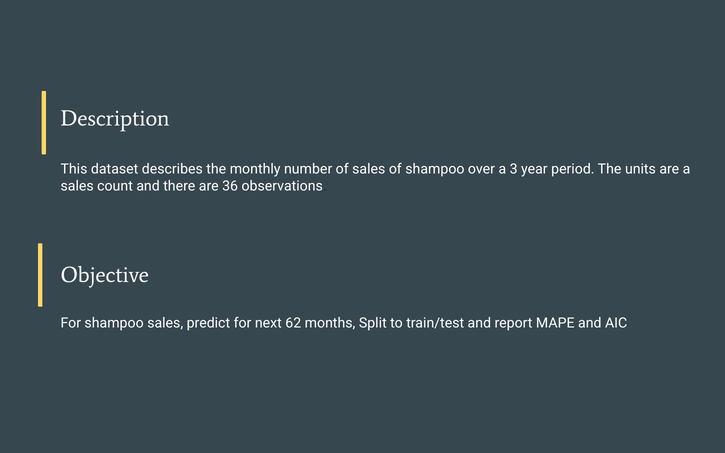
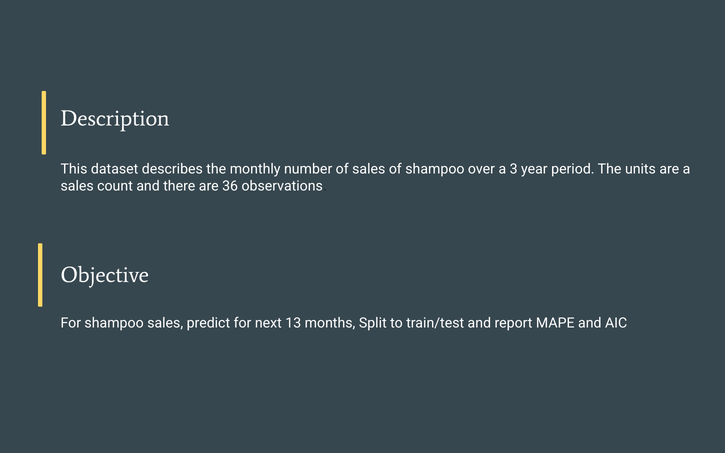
62: 62 -> 13 (293, 323)
